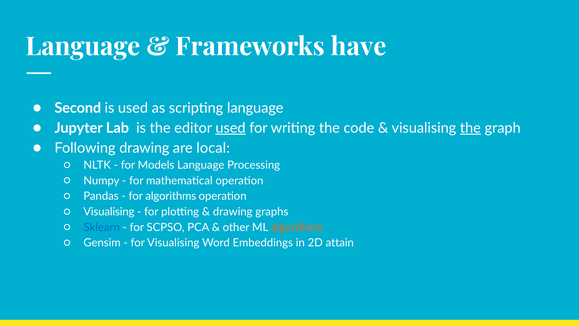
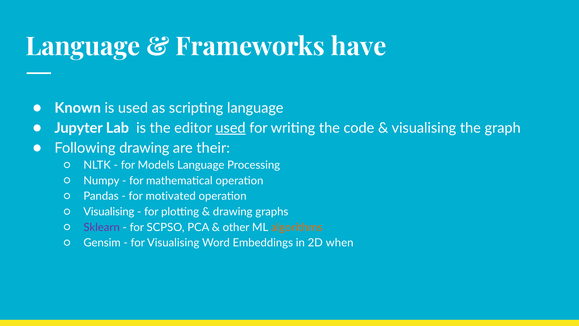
Second: Second -> Known (78, 108)
the underline: present -> none (470, 128)
local: local -> their (213, 148)
for algorithms: algorithms -> motivated (171, 196)
Sklearn colour: blue -> purple (102, 227)
attain: attain -> when (340, 243)
